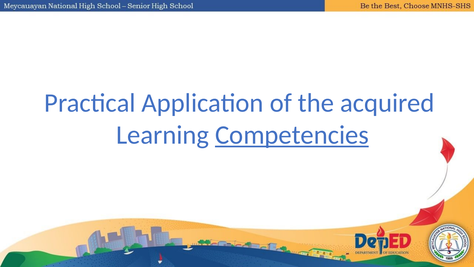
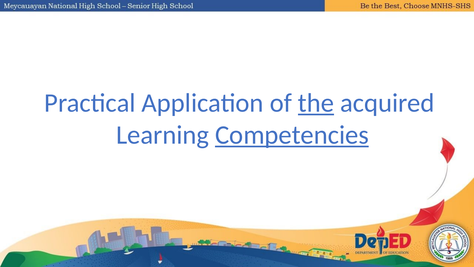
the underline: none -> present (316, 103)
